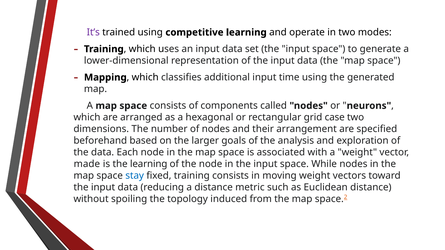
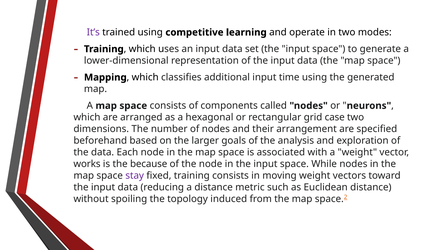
made: made -> works (87, 164)
the learning: learning -> because (149, 164)
stay colour: blue -> purple (135, 176)
